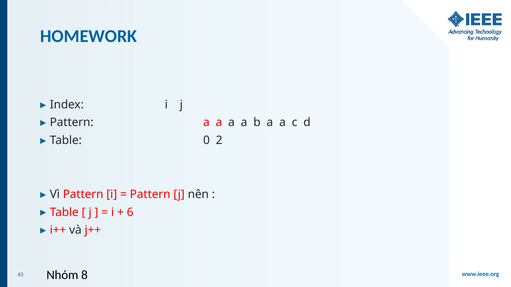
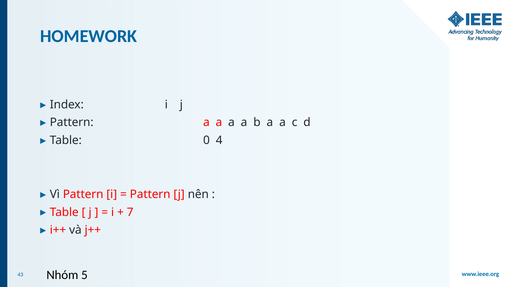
2: 2 -> 4 (219, 141)
6: 6 -> 7 (130, 212)
8: 8 -> 5 (84, 275)
